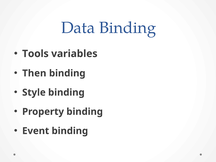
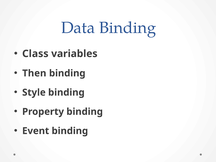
Tools: Tools -> Class (35, 54)
